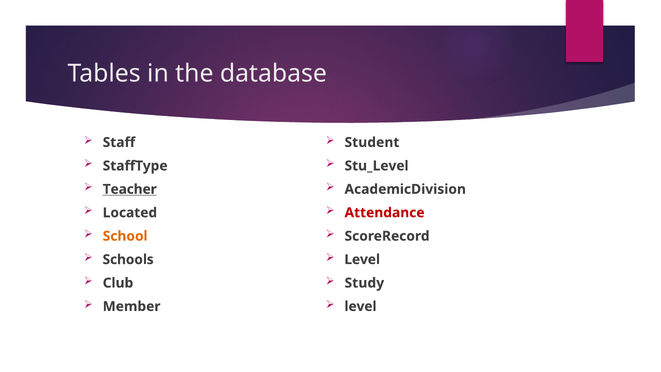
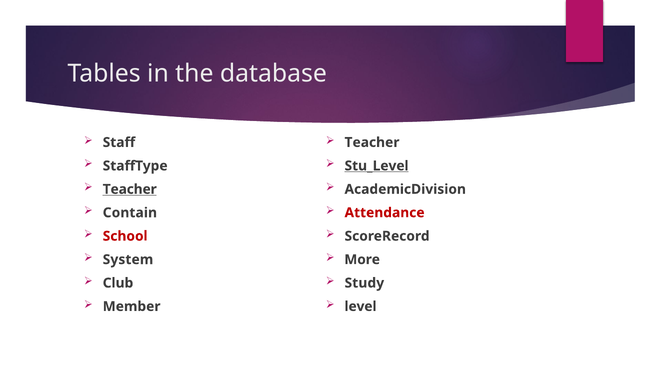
Student: Student -> Teacher (372, 142)
Stu_Level underline: none -> present (377, 166)
Located: Located -> Contain (130, 213)
School colour: orange -> red (125, 236)
Level: Level -> More (362, 259)
Schools: Schools -> System (128, 259)
